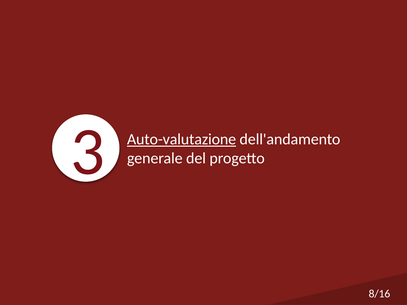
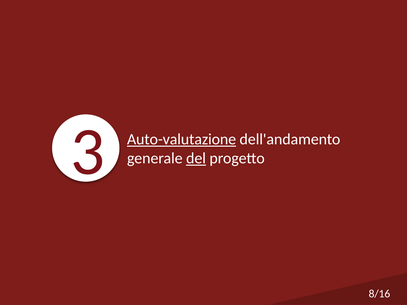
del underline: none -> present (196, 159)
